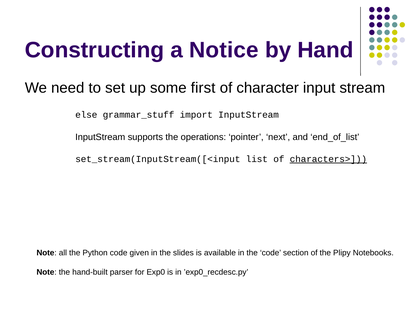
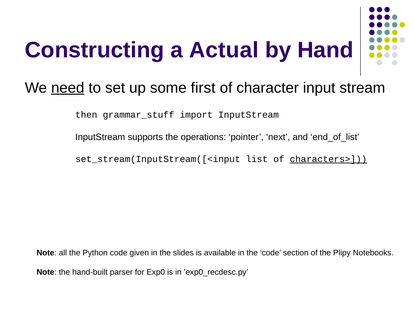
Notice: Notice -> Actual (224, 50)
need underline: none -> present (68, 88)
else: else -> then (86, 115)
